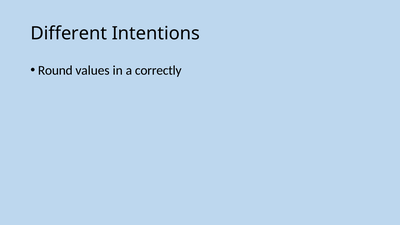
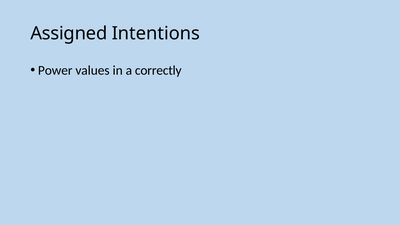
Different: Different -> Assigned (69, 34)
Round: Round -> Power (55, 70)
